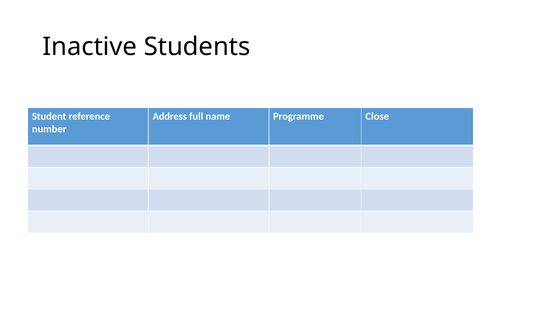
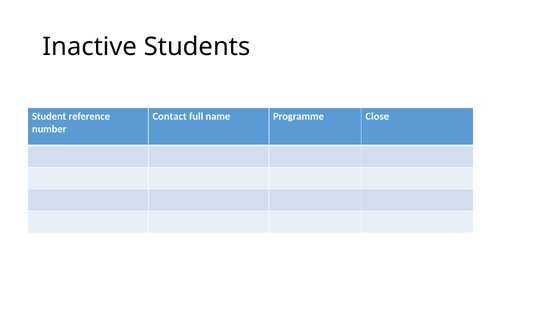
Address: Address -> Contact (170, 116)
